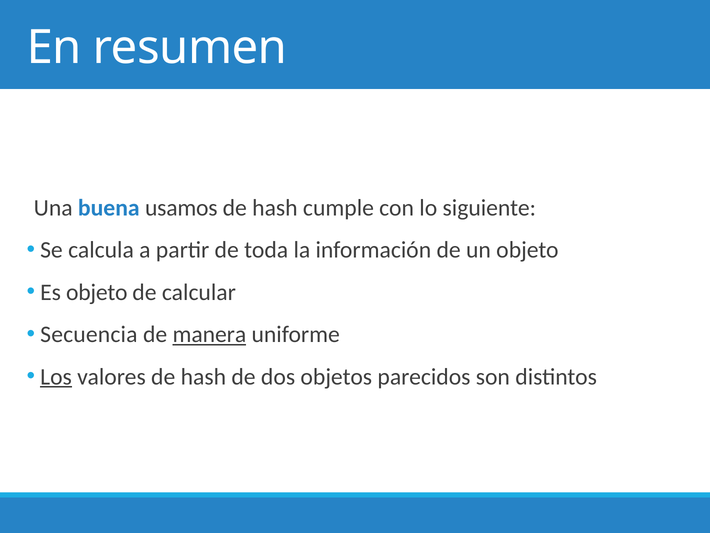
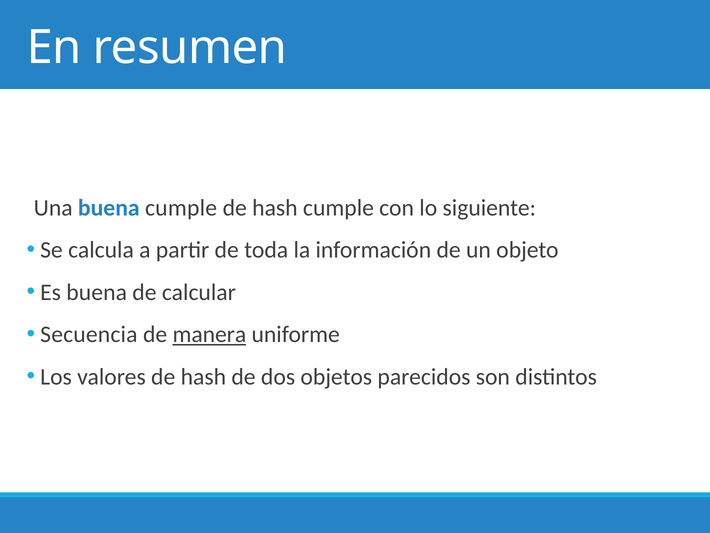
buena usamos: usamos -> cumple (181, 208)
Es objeto: objeto -> buena (97, 292)
Los underline: present -> none (56, 376)
